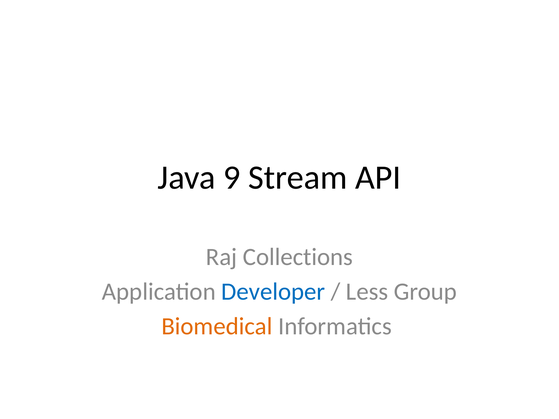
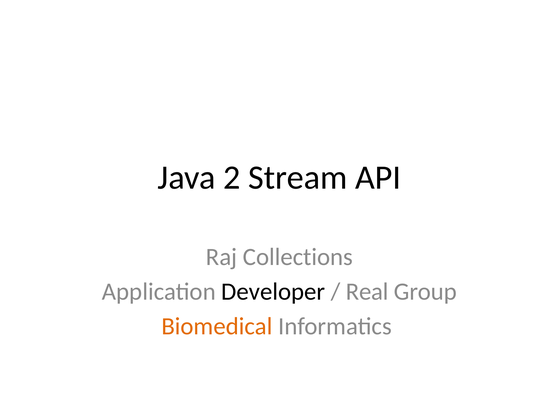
9: 9 -> 2 (232, 178)
Developer colour: blue -> black (273, 292)
Less: Less -> Real (367, 292)
